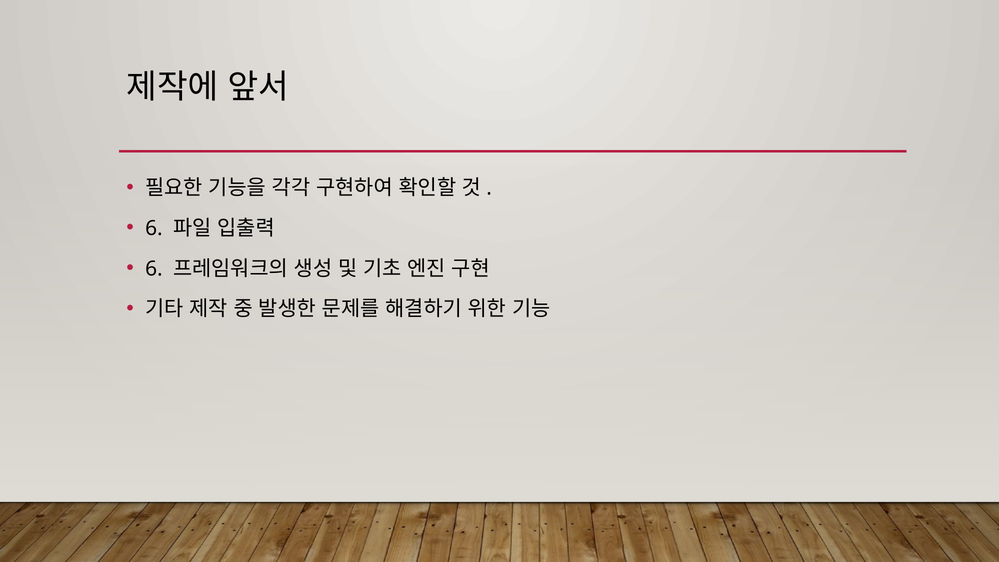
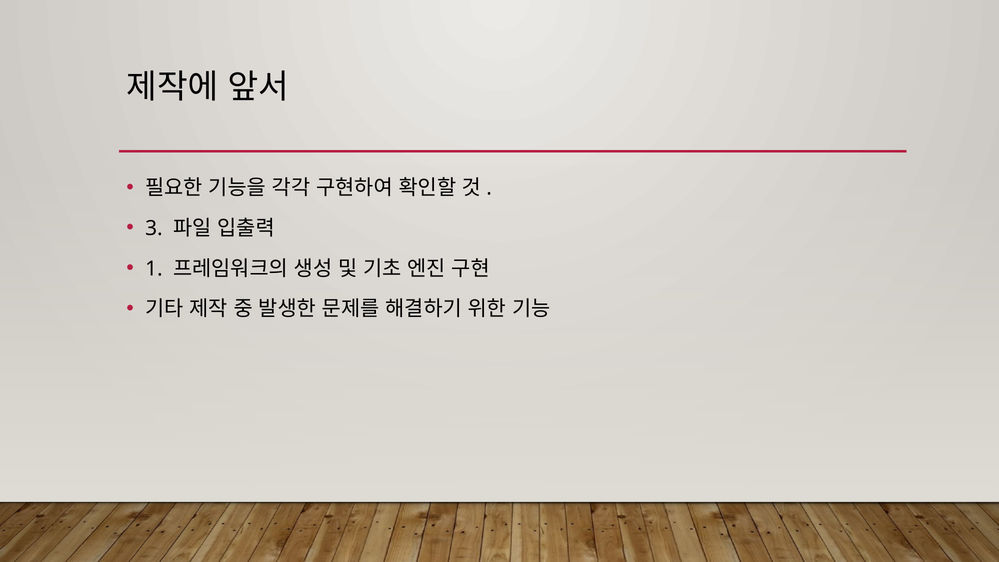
6: 6 -> 3 (154, 228)
6: 6 -> 1 (154, 269)
